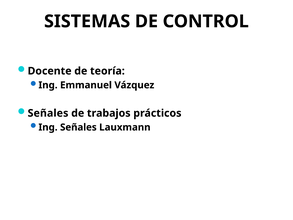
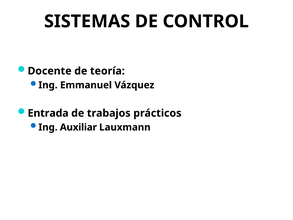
Señales: Señales -> Entrada (48, 113)
Ing Señales: Señales -> Auxiliar (78, 127)
